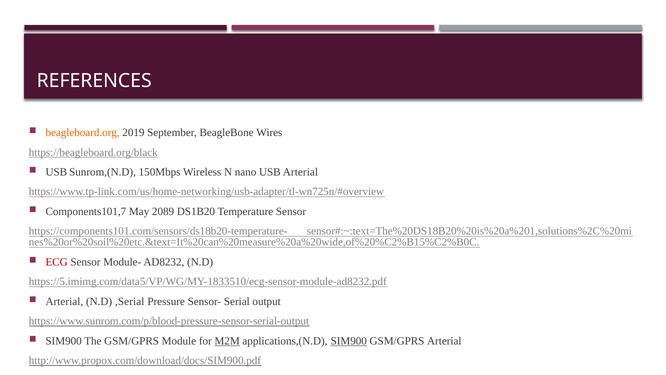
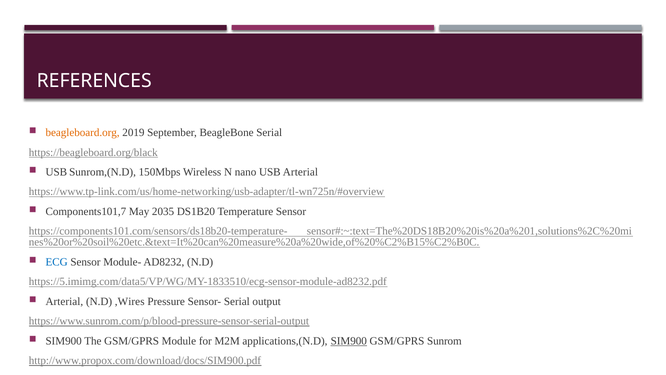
BeagleBone Wires: Wires -> Serial (269, 133)
2089: 2089 -> 2035 (163, 211)
ECG colour: red -> blue (57, 262)
,Serial: ,Serial -> ,Wires (130, 301)
M2M underline: present -> none (227, 340)
GSM/GPRS Arterial: Arterial -> Sunrom (444, 340)
